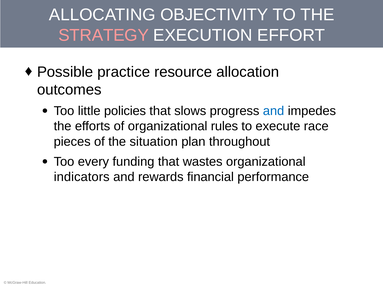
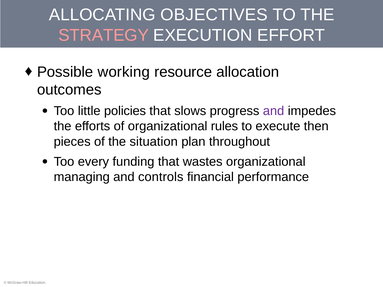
OBJECTIVITY: OBJECTIVITY -> OBJECTIVES (214, 15)
practice: practice -> working (124, 72)
and colour: blue -> purple (274, 111)
race: race -> then (316, 126)
indicators: indicators -> managing (82, 177)
rewards: rewards -> controls (161, 177)
